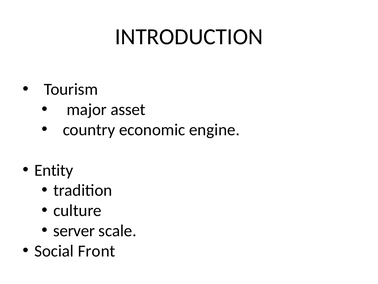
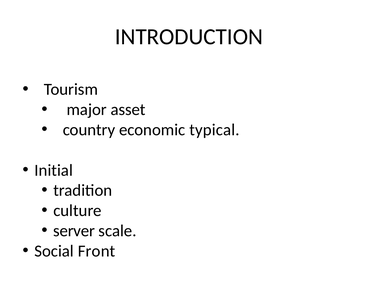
engine: engine -> typical (214, 130)
Entity: Entity -> Initial (54, 170)
